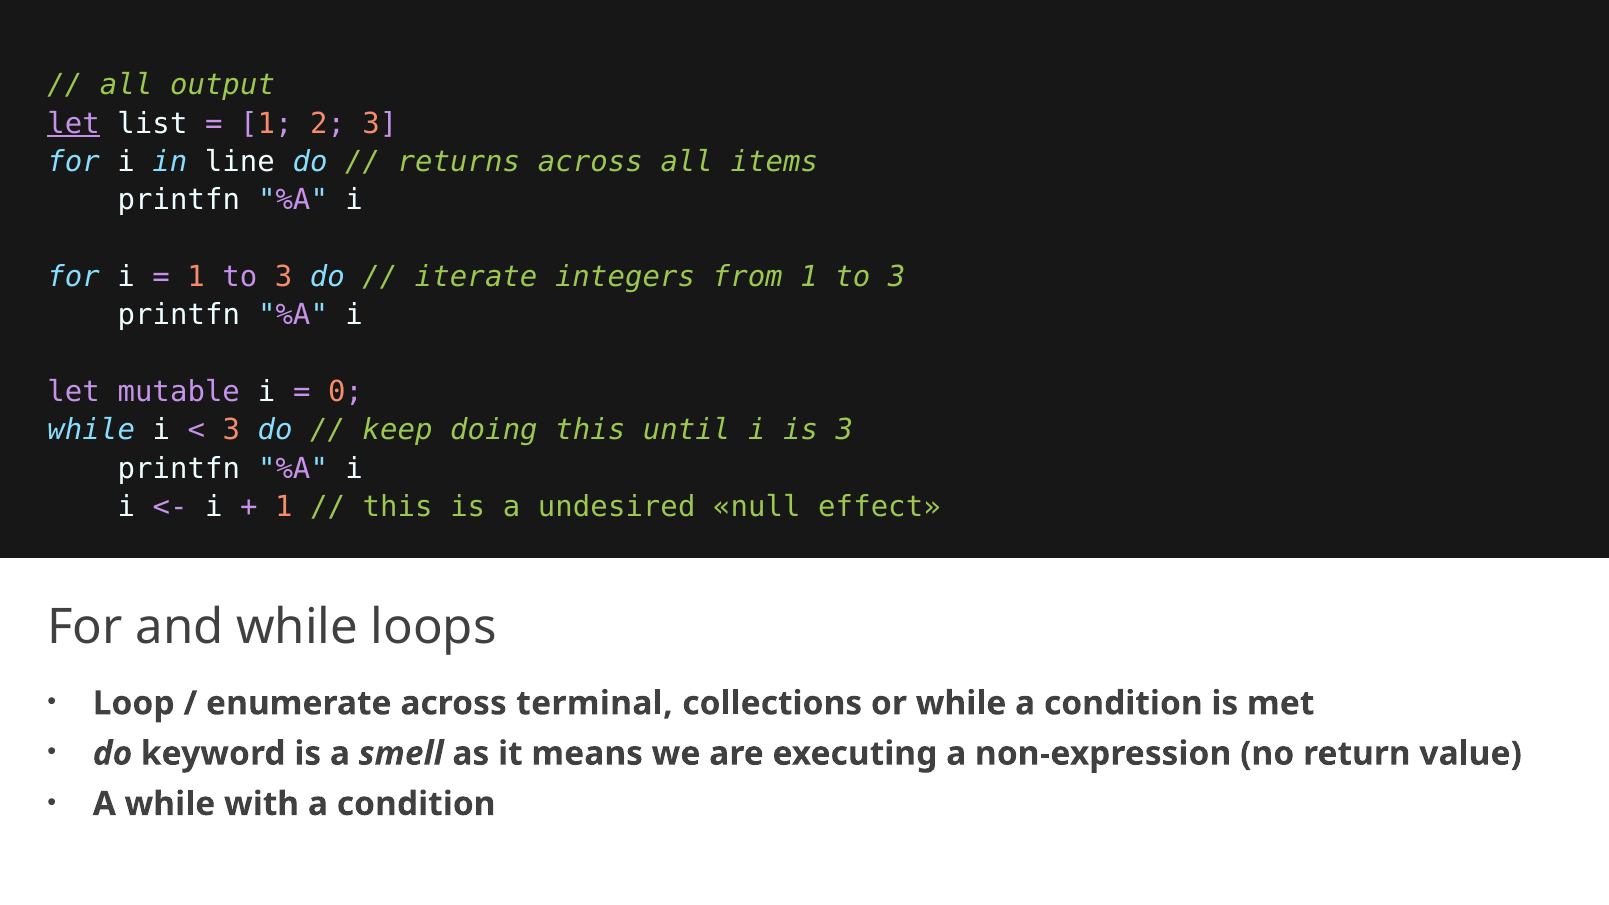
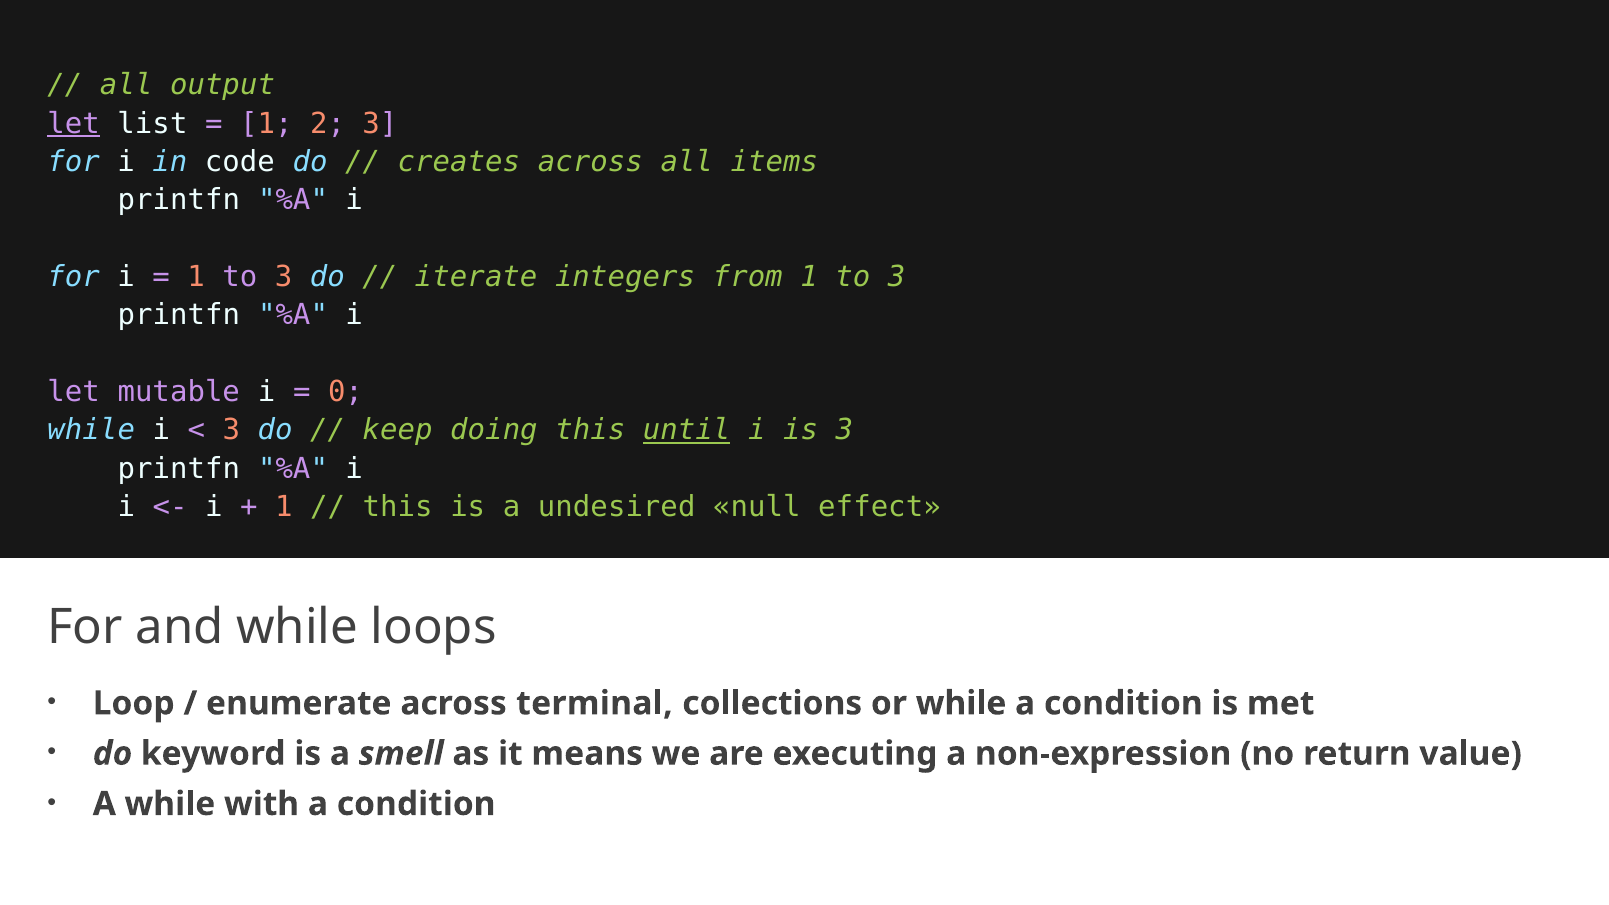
line: line -> code (240, 162)
returns: returns -> creates (459, 162)
until underline: none -> present (687, 430)
